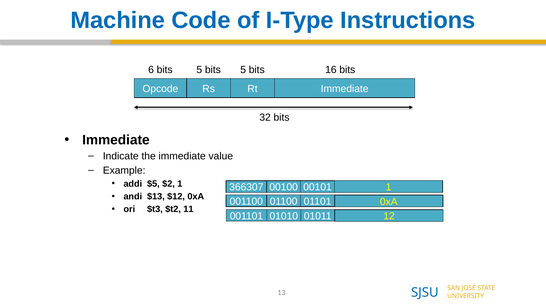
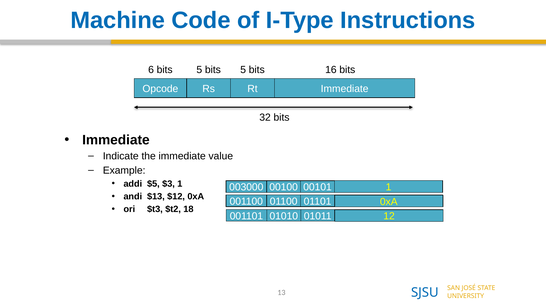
$2: $2 -> $3 (169, 184)
366307: 366307 -> 003000 (246, 187)
11: 11 -> 18 (188, 209)
